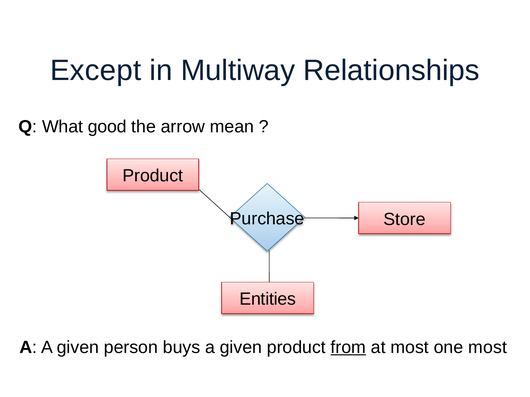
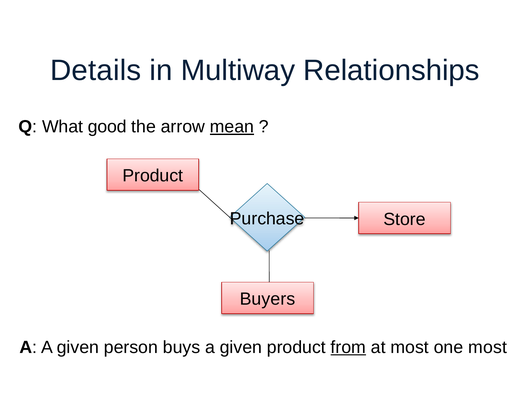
Except: Except -> Details (96, 70)
mean underline: none -> present (232, 127)
Entities: Entities -> Buyers (268, 300)
